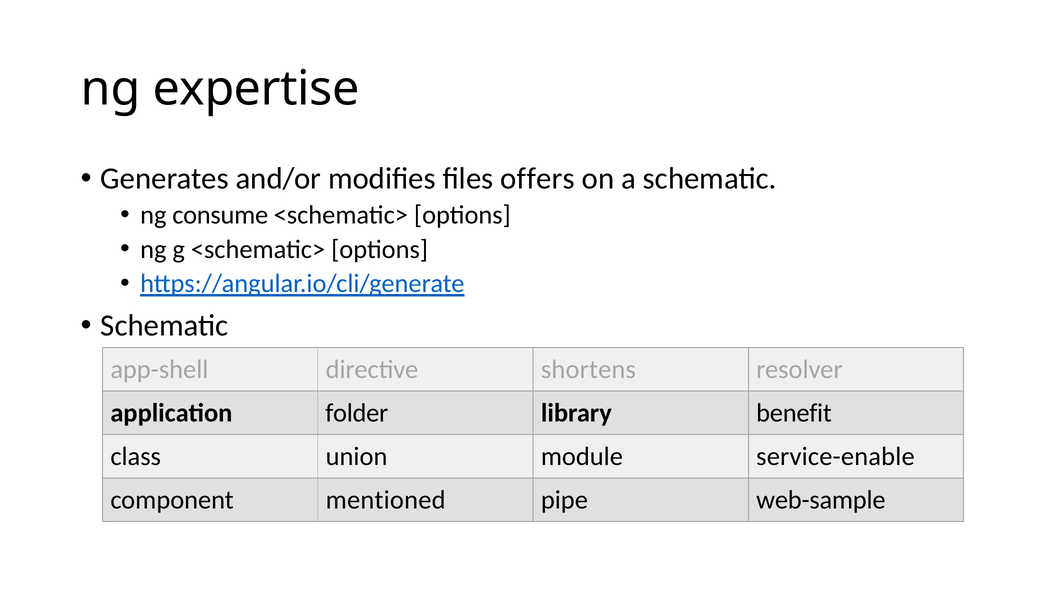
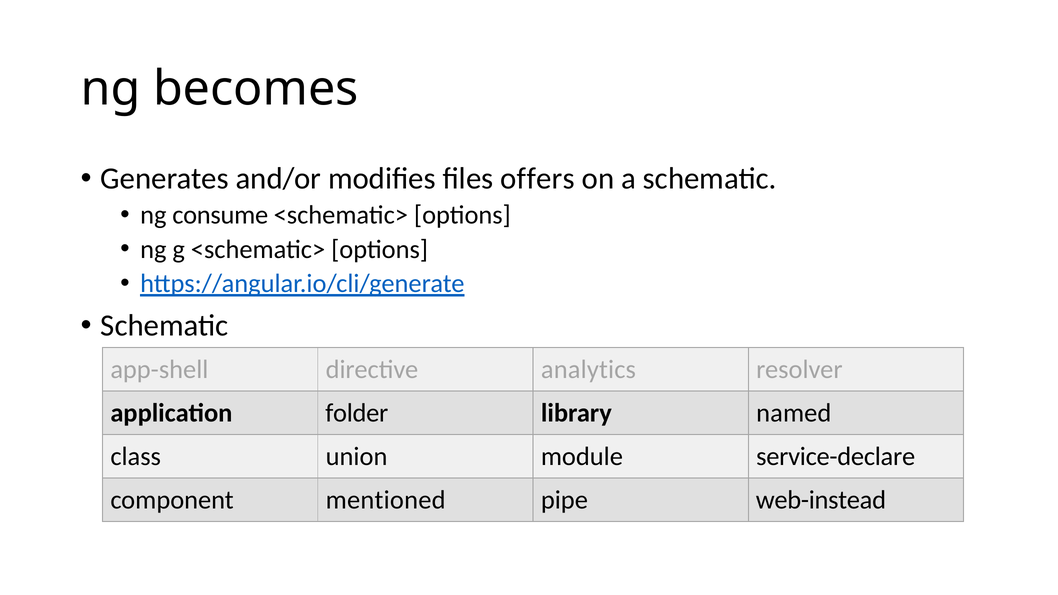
expertise: expertise -> becomes (256, 89)
shortens: shortens -> analytics (588, 369)
benefit: benefit -> named (794, 413)
service-enable: service-enable -> service-declare (836, 457)
web-sample: web-sample -> web-instead (821, 500)
